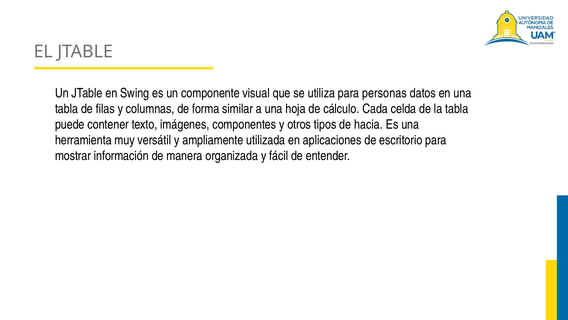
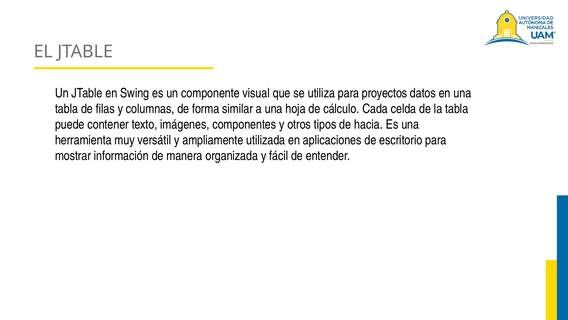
personas: personas -> proyectos (385, 93)
